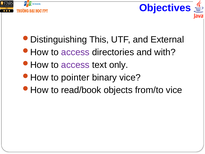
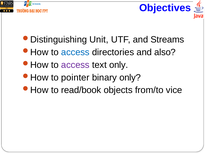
This: This -> Unit (99, 40)
External: External -> Streams (167, 40)
access colour: purple -> blue (75, 52)
with: with -> also (165, 52)
binary vice: vice -> only (130, 77)
